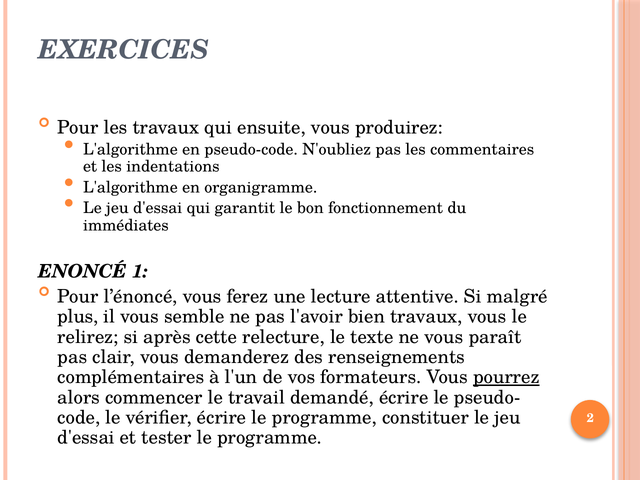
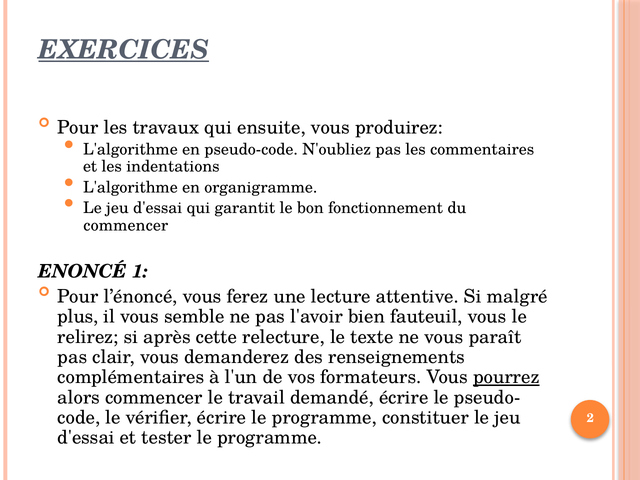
EXERCICES underline: none -> present (124, 50)
immédiates: immédiates -> commencer (126, 225)
bien travaux: travaux -> fauteuil (426, 317)
